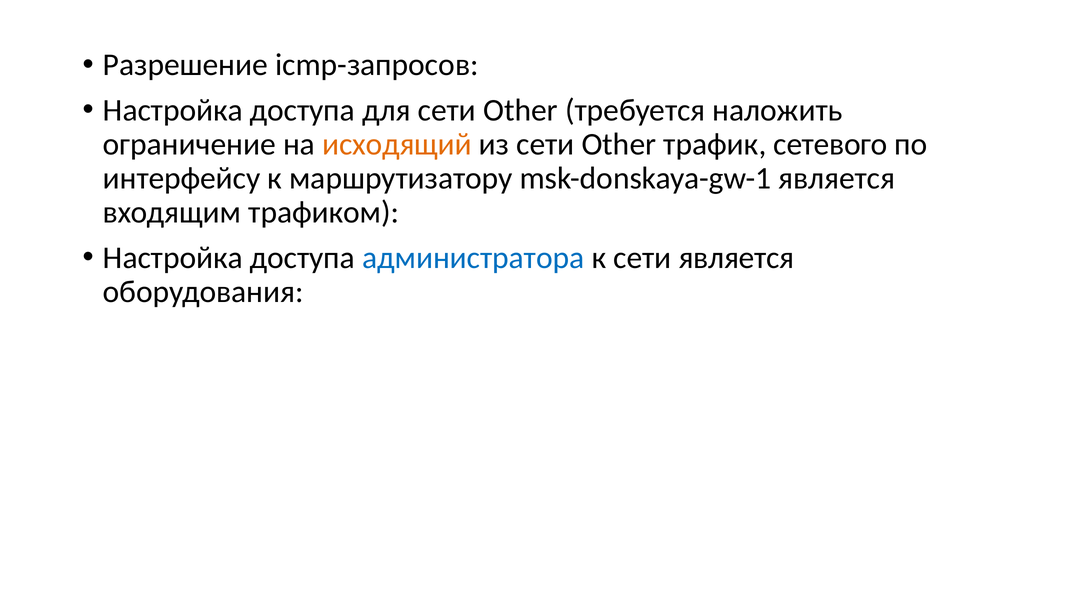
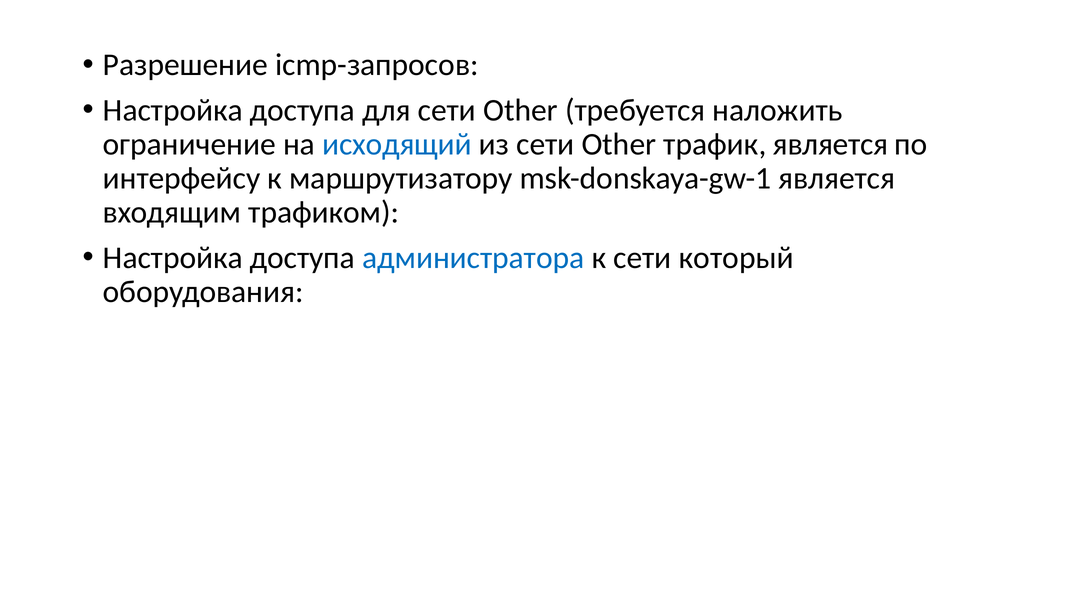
исходящий colour: orange -> blue (397, 144)
трафик сетевого: сетевого -> является (831, 144)
сети является: является -> который (736, 258)
